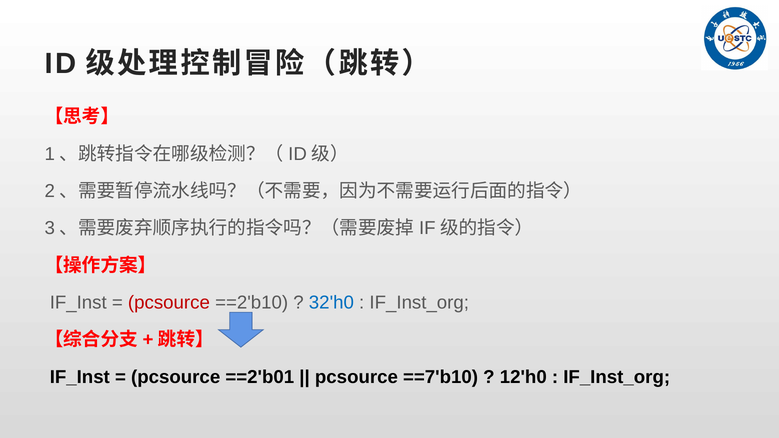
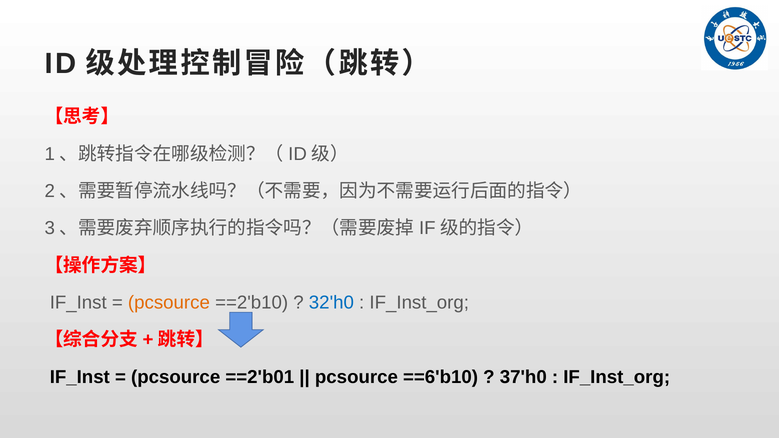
pcsource colour: red -> orange (169, 303)
==7'b10: ==7'b10 -> ==6'b10 (441, 377)
12'h0: 12'h0 -> 37'h0 (523, 377)
